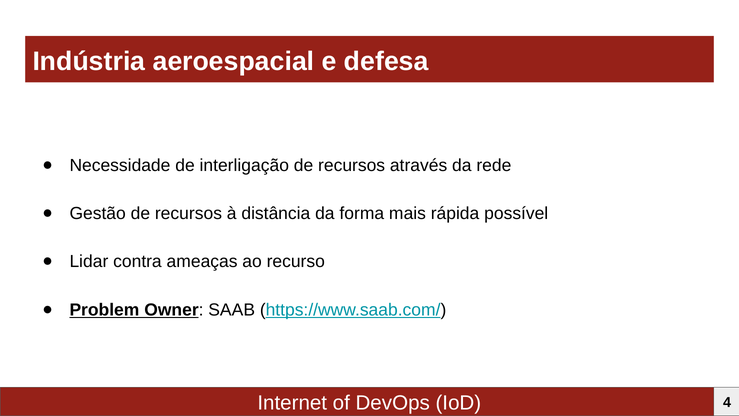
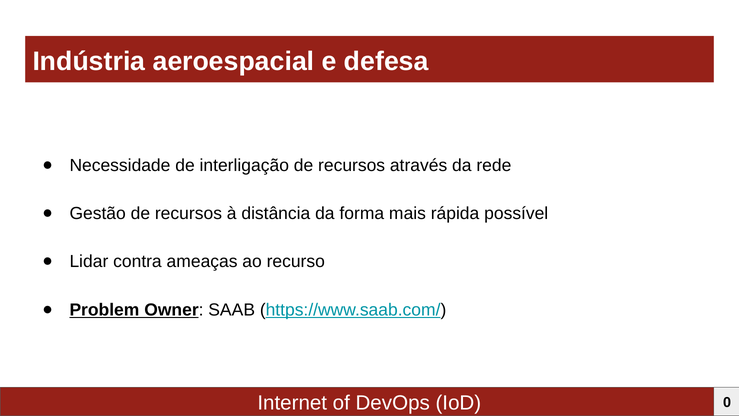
4: 4 -> 0 (727, 402)
